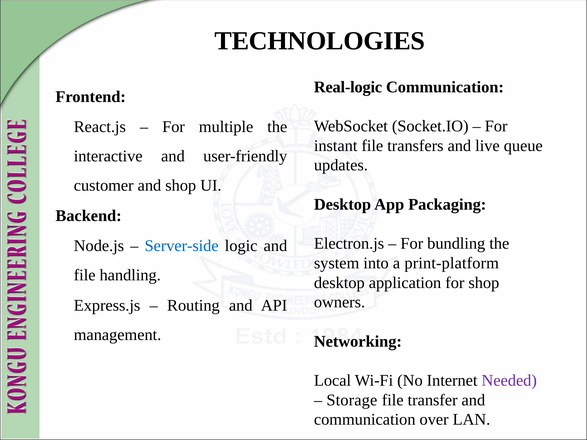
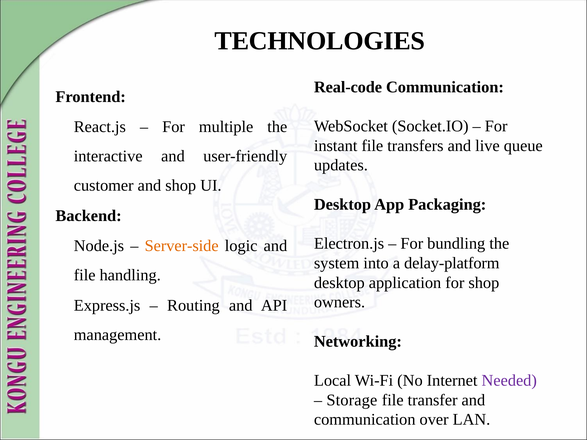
Real-logic: Real-logic -> Real-code (348, 87)
Server-side colour: blue -> orange (182, 246)
print-platform: print-platform -> delay-platform (452, 263)
